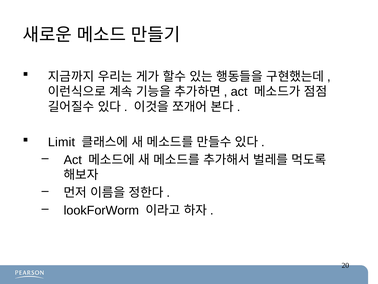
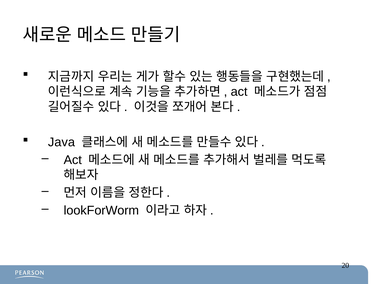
Limit: Limit -> Java (61, 142)
